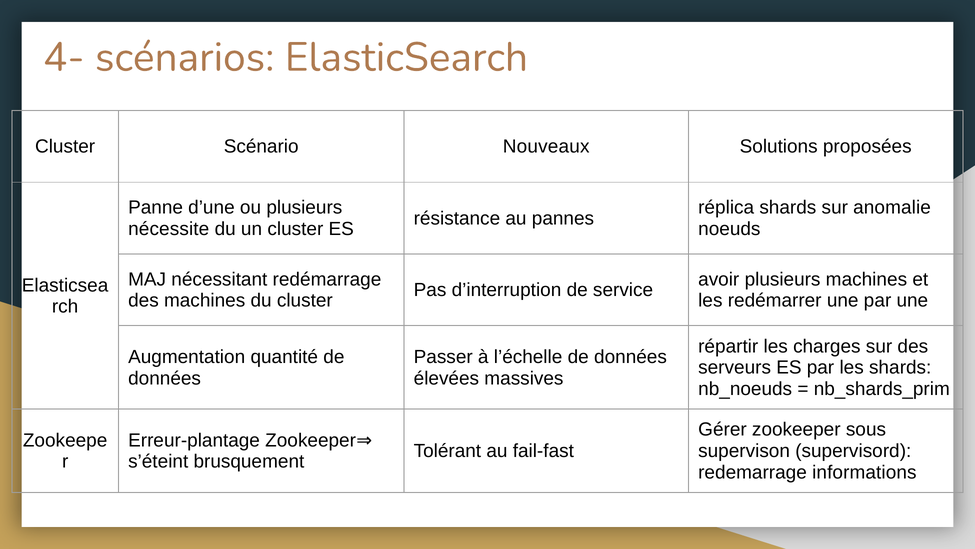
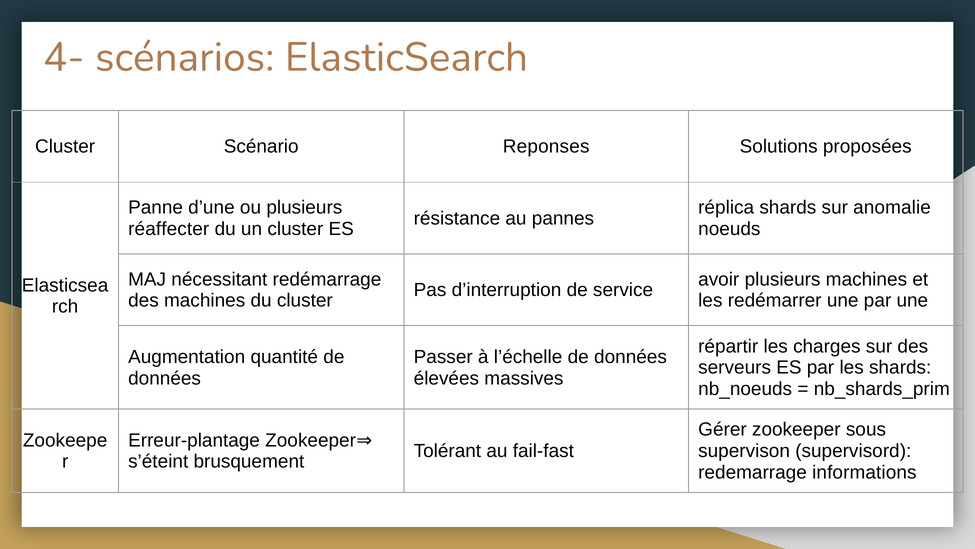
Nouveaux: Nouveaux -> Reponses (546, 147)
nécessite: nécessite -> réaffecter (169, 229)
